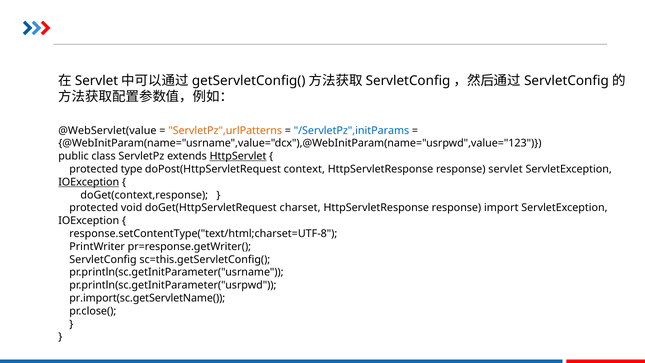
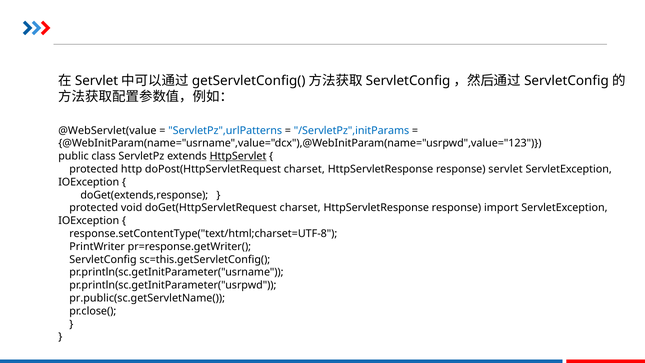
ServletPz",urlPatterns colour: orange -> blue (225, 130)
type: type -> http (132, 169)
doPost(HttpServletRequest context: context -> charset (304, 169)
IOException underline: present -> none (89, 182)
doGet(context,response: doGet(context,response -> doGet(extends,response (144, 195)
pr.import(sc.getServletName(: pr.import(sc.getServletName( -> pr.public(sc.getServletName( (147, 298)
